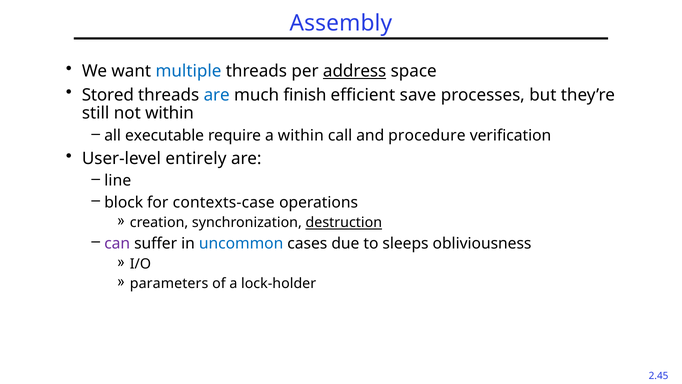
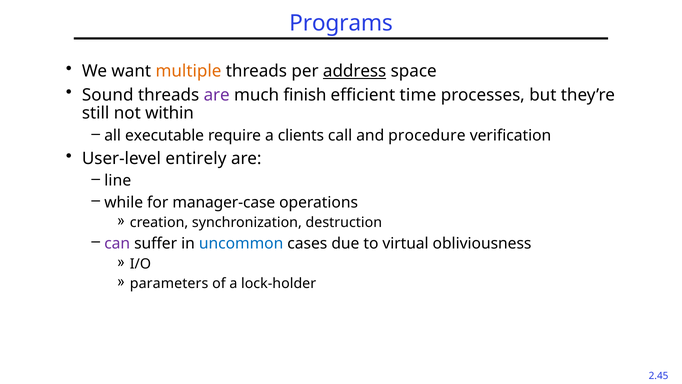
Assembly: Assembly -> Programs (341, 23)
multiple colour: blue -> orange (188, 71)
Stored: Stored -> Sound (108, 95)
are colour: blue -> purple (217, 95)
save: save -> time (418, 95)
a within: within -> clients (301, 136)
block: block -> while (124, 202)
contexts-case: contexts-case -> manager-case (224, 202)
destruction underline: present -> none (344, 223)
sleeps: sleeps -> virtual (406, 243)
